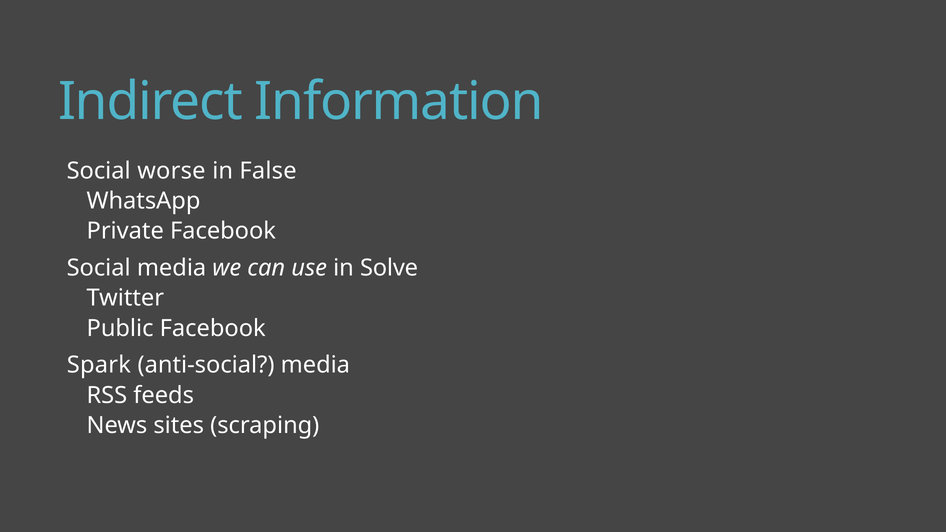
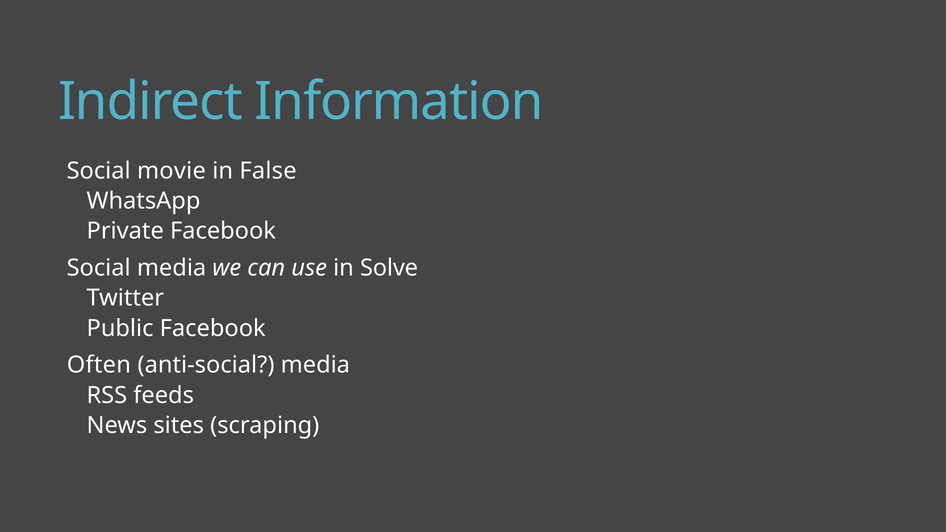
worse: worse -> movie (171, 171)
Spark: Spark -> Often (99, 365)
